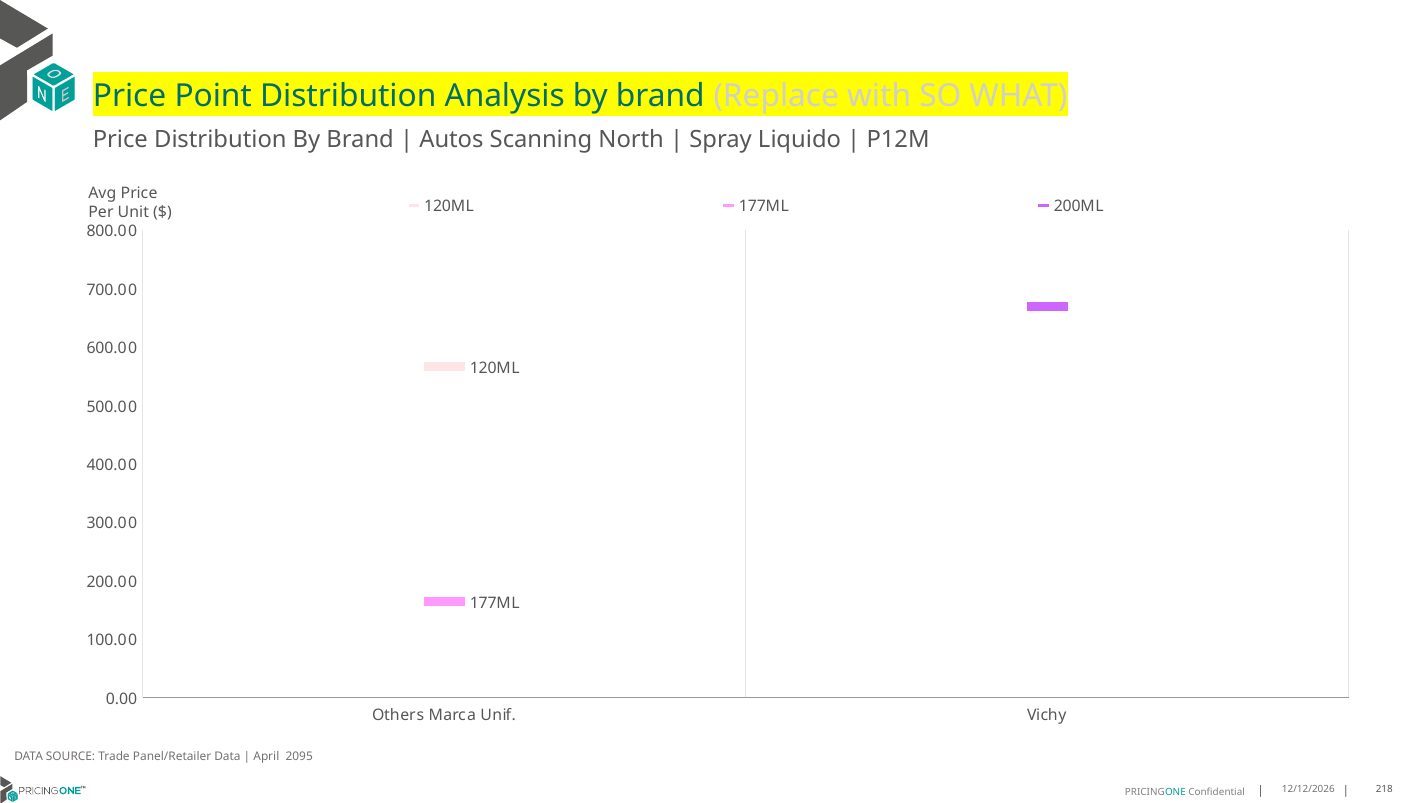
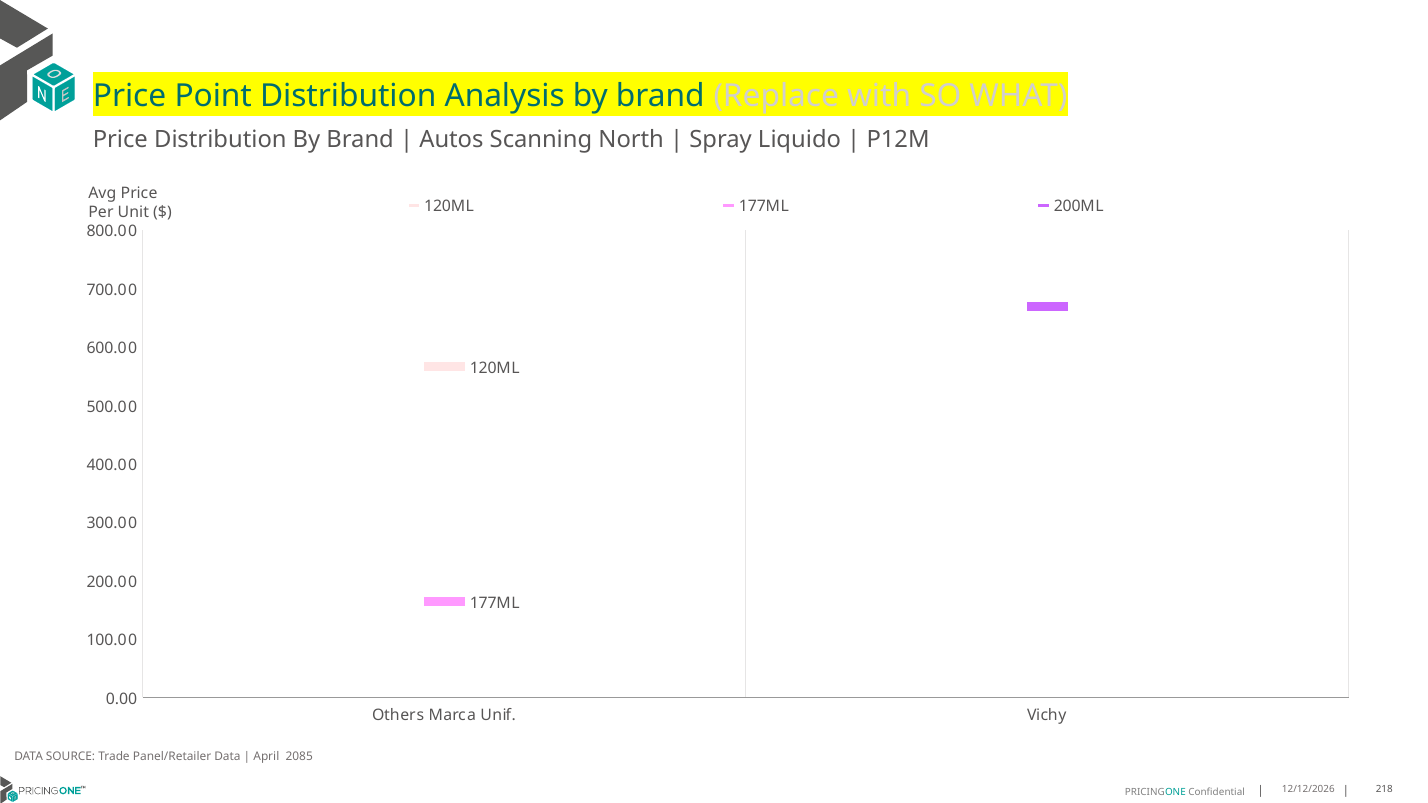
2095: 2095 -> 2085 (299, 757)
